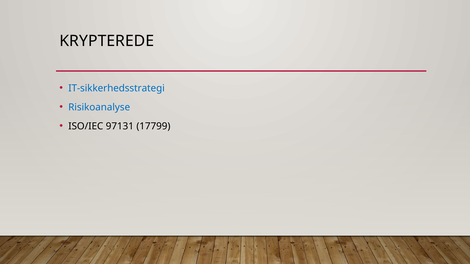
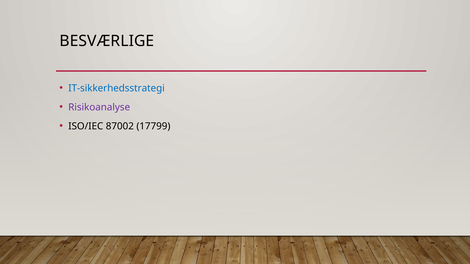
KRYPTEREDE: KRYPTEREDE -> BESVÆRLIGE (107, 41)
Risikoanalyse colour: blue -> purple (99, 107)
97131: 97131 -> 87002 (120, 126)
